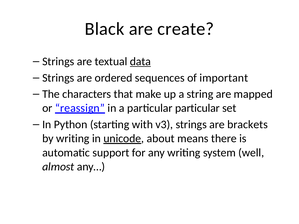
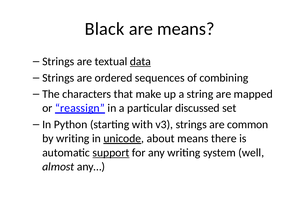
are create: create -> means (186, 29)
important: important -> combining (224, 78)
particular particular: particular -> discussed (197, 108)
brackets: brackets -> common (248, 125)
support underline: none -> present (111, 153)
